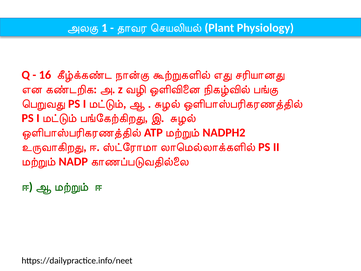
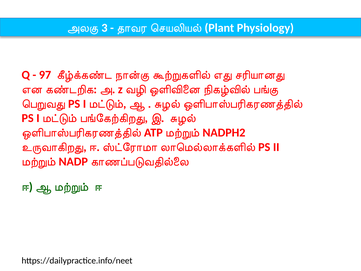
1: 1 -> 3 (104, 28)
16: 16 -> 97 (45, 75)
